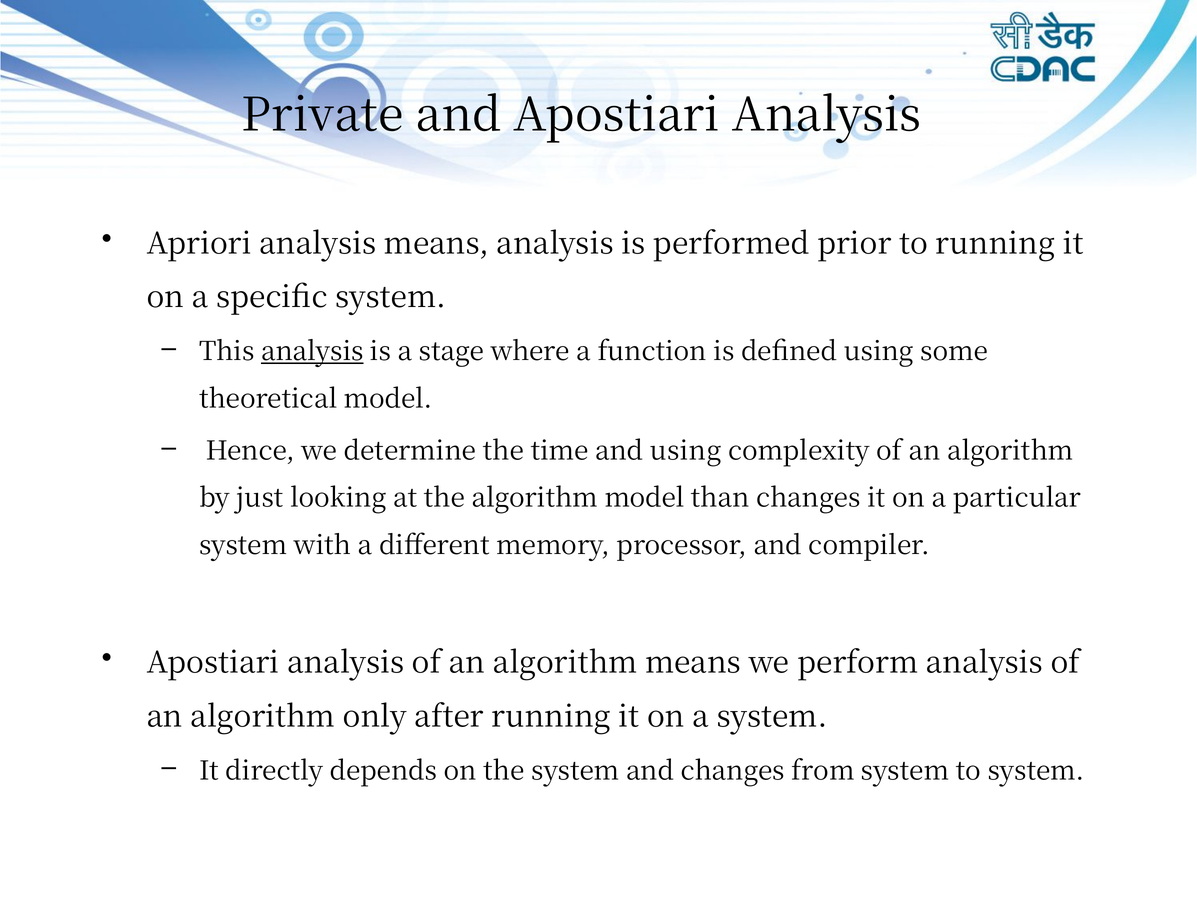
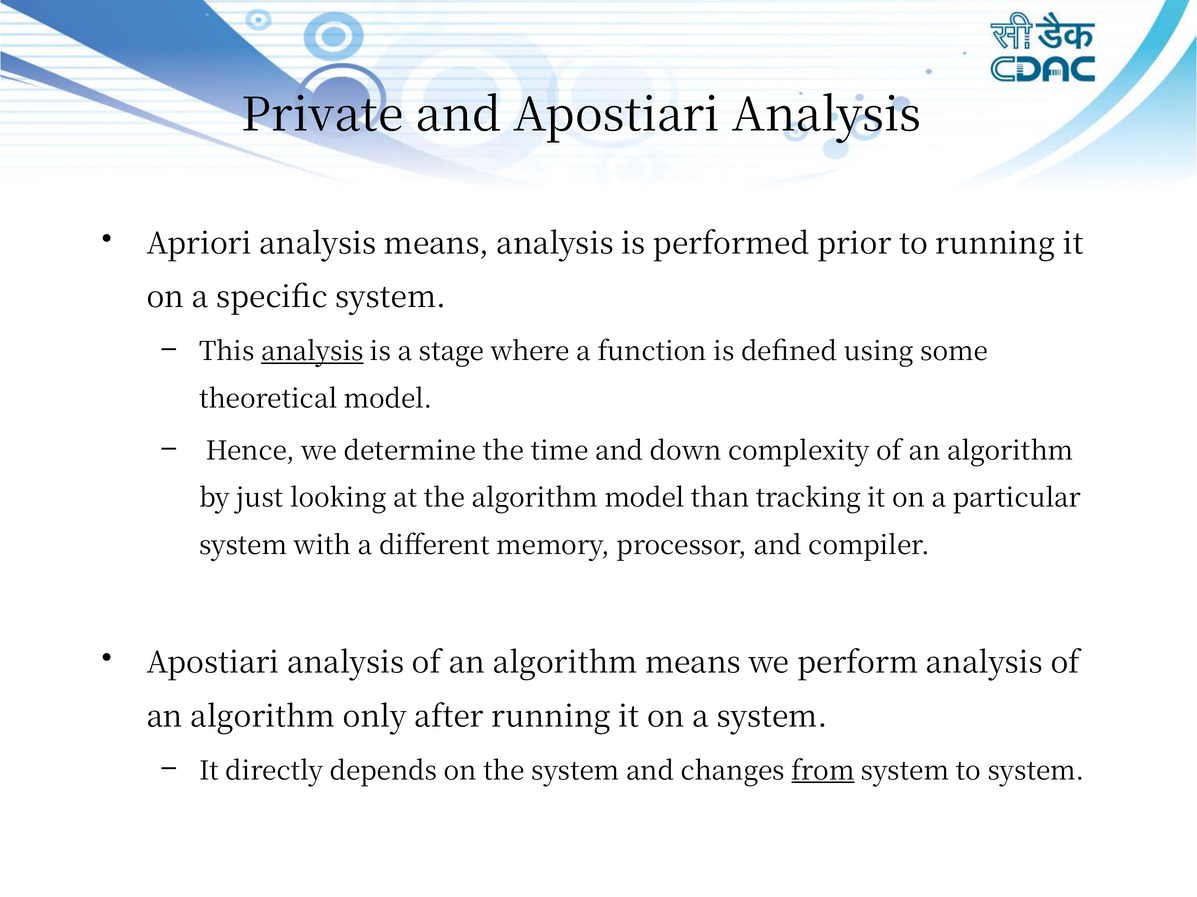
and using: using -> down (686, 452)
than changes: changes -> tracking (808, 499)
from underline: none -> present (823, 772)
